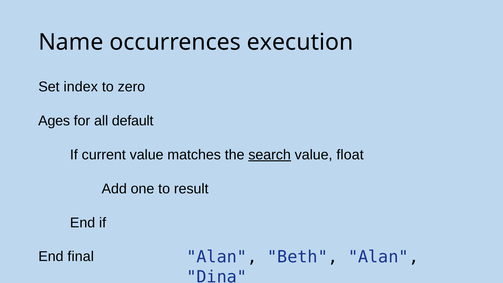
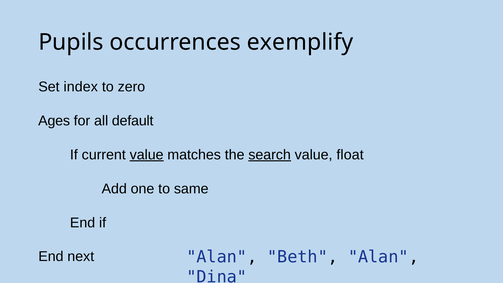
Name: Name -> Pupils (71, 42)
execution: execution -> exemplify (300, 42)
value underline: none -> present (147, 155)
result: result -> same (191, 189)
final: final -> next (81, 257)
